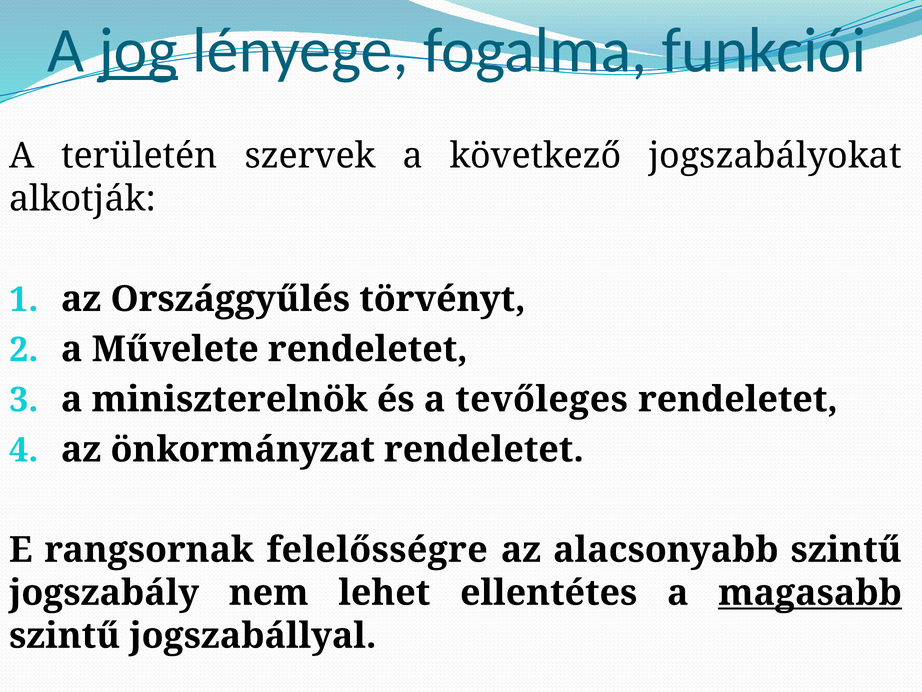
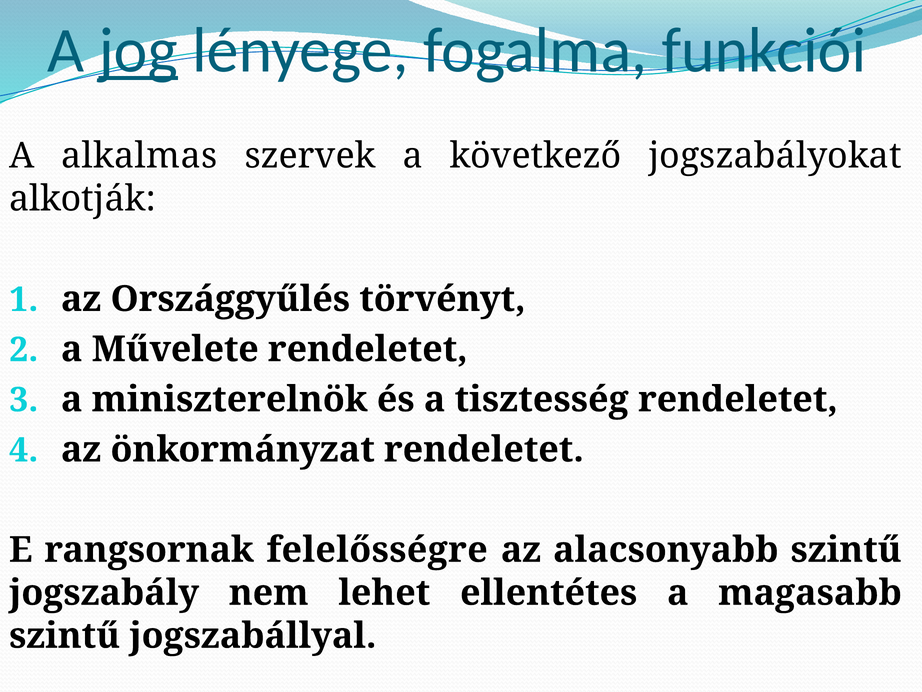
területén: területén -> alkalmas (139, 156)
tevőleges: tevőleges -> tisztesség (542, 399)
magasabb underline: present -> none (810, 593)
